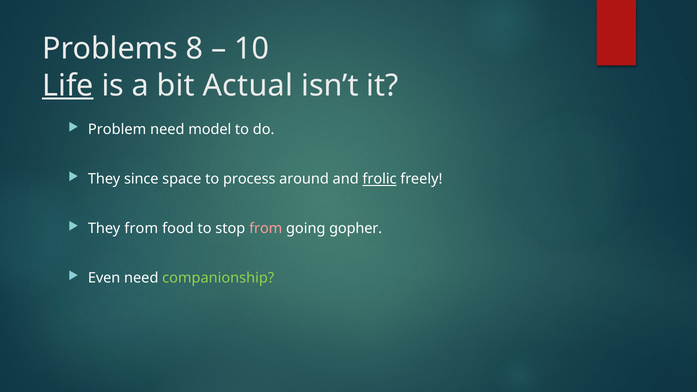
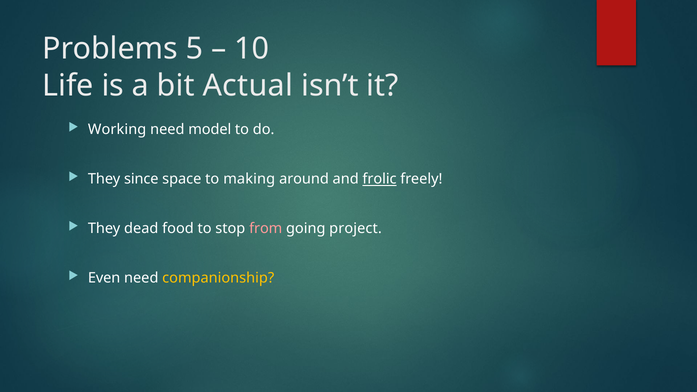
8: 8 -> 5 (195, 49)
Life underline: present -> none (68, 86)
Problem: Problem -> Working (117, 130)
process: process -> making (249, 179)
They from: from -> dead (141, 229)
gopher: gopher -> project (356, 229)
companionship colour: light green -> yellow (218, 278)
